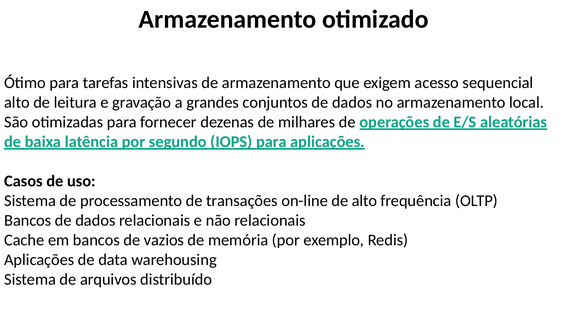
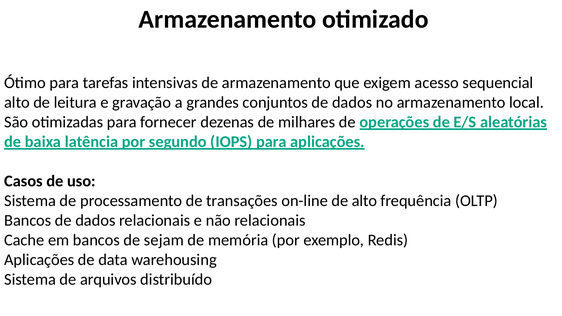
vazios: vazios -> sejam (164, 240)
